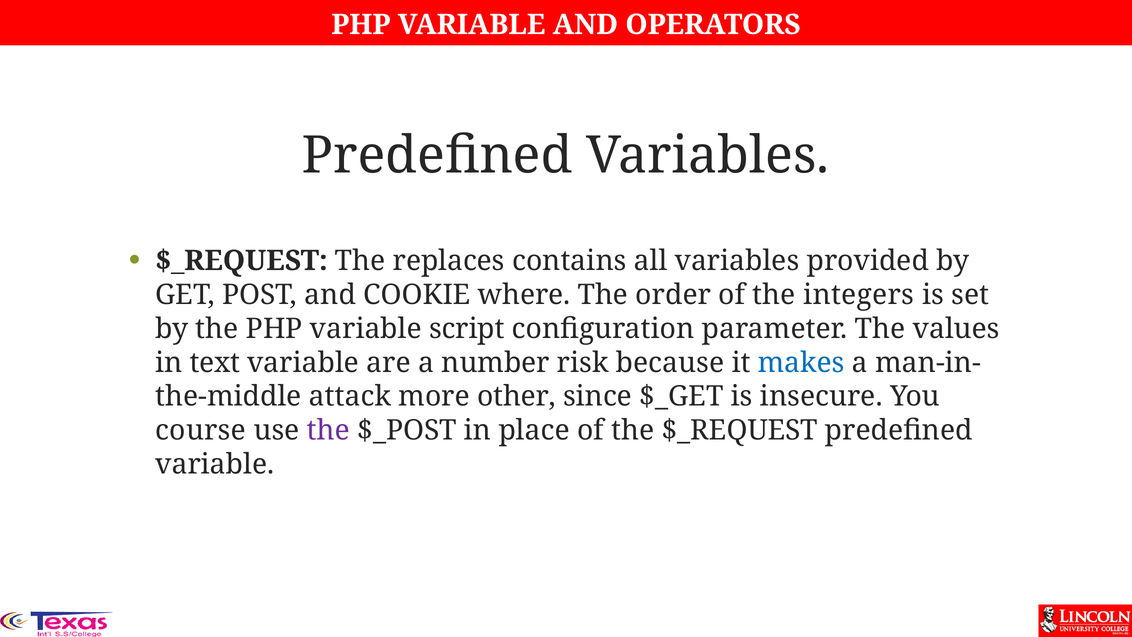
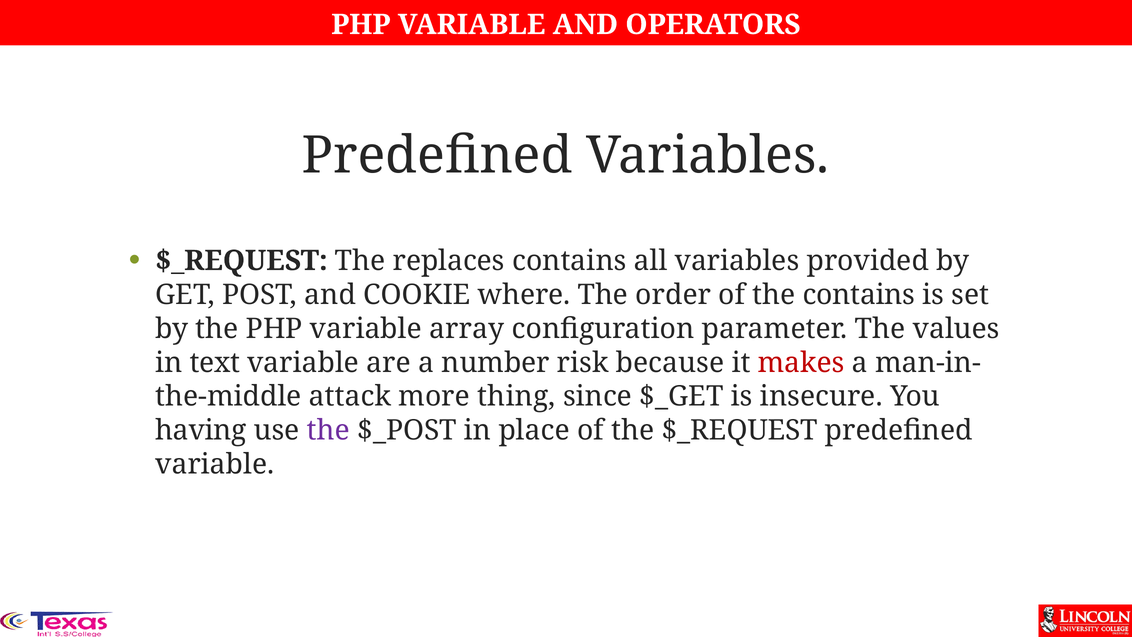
the integers: integers -> contains (859, 295)
script: script -> array (467, 329)
makes colour: blue -> red (801, 363)
other: other -> thing (516, 396)
course: course -> having (201, 430)
